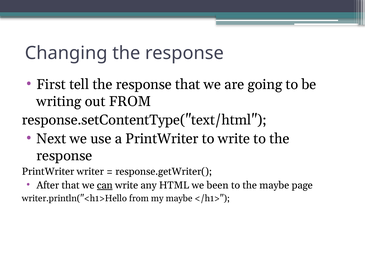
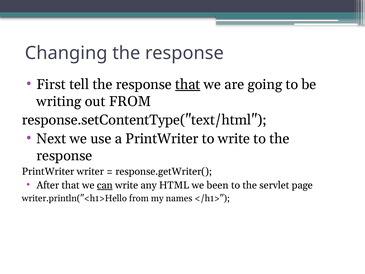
that underline: none -> present (188, 84)
the maybe: maybe -> servlet (274, 185)
my maybe: maybe -> names (179, 198)
